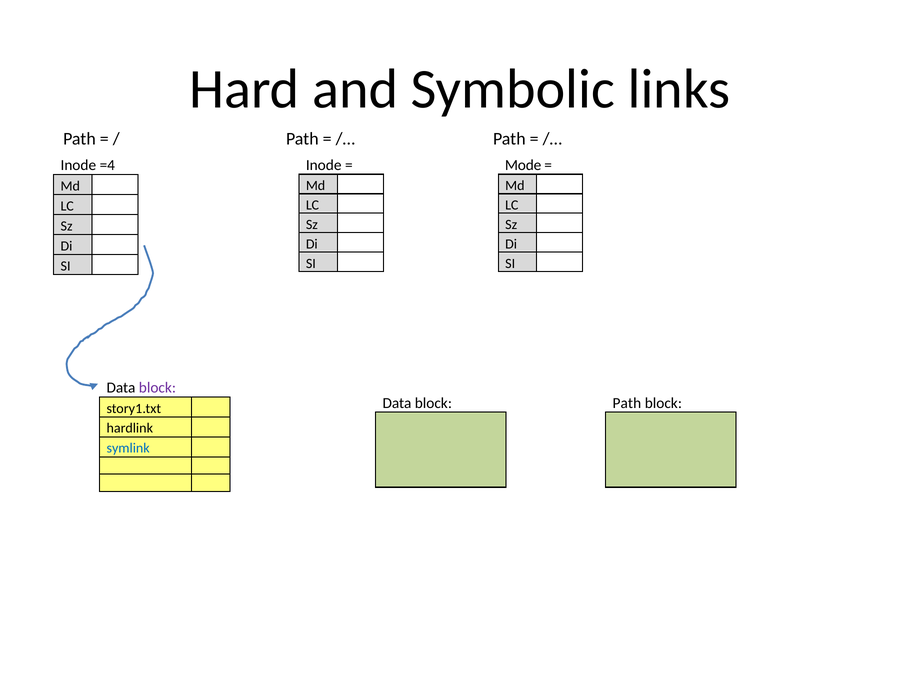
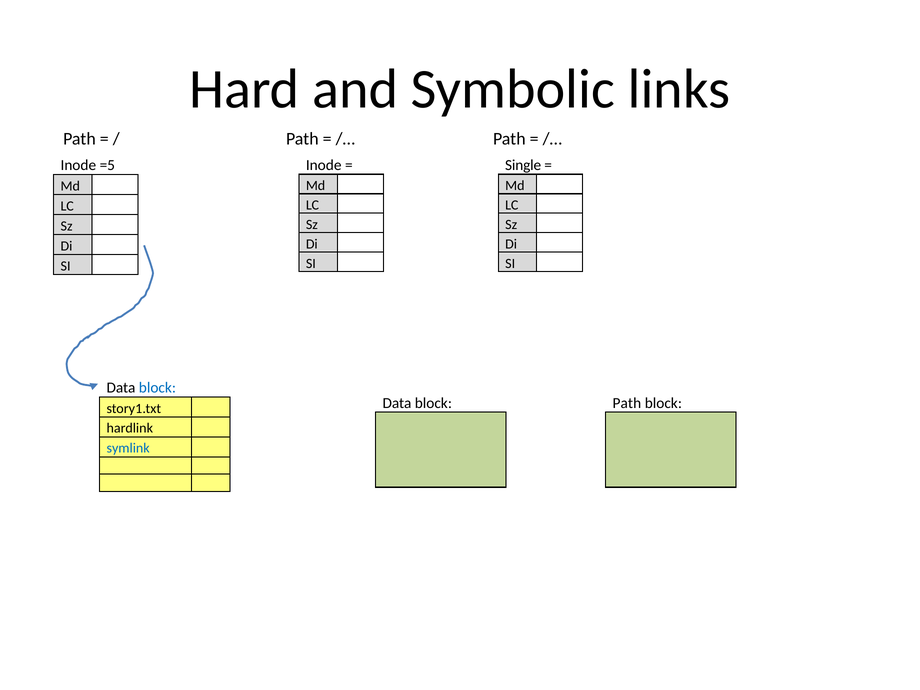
=4: =4 -> =5 (107, 165)
Mode: Mode -> Single (523, 165)
block colour: purple -> blue (157, 388)
